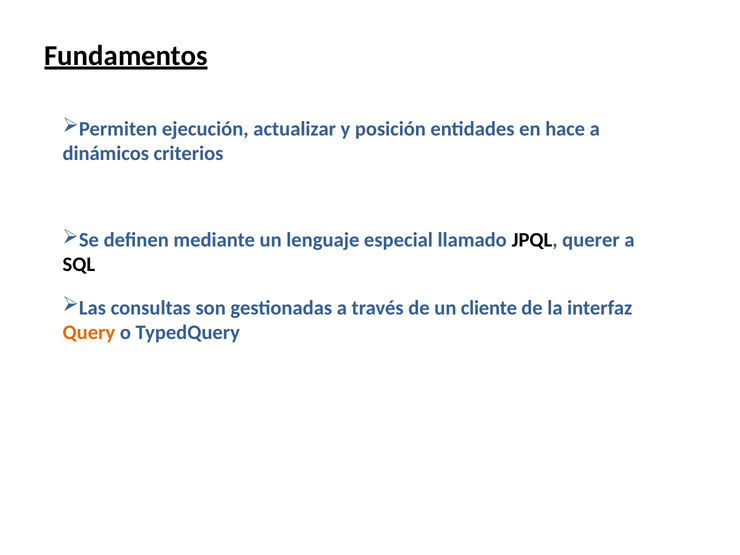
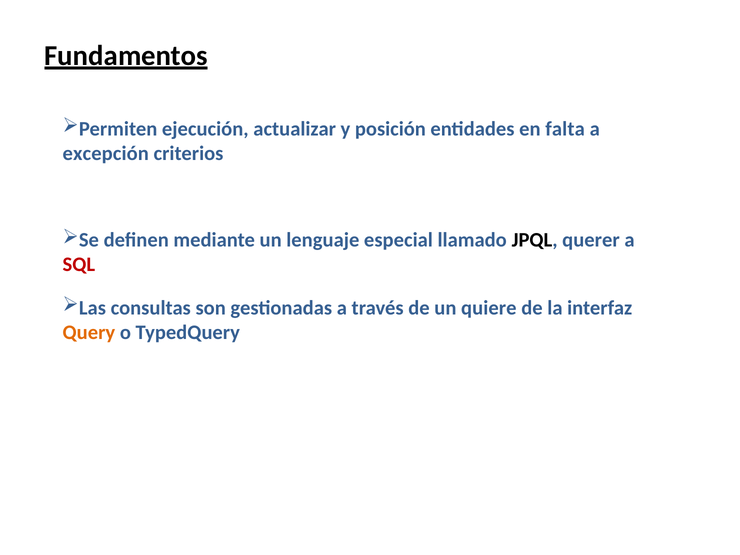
hace: hace -> falta (565, 129)
dinámicos: dinámicos -> excepción (106, 154)
SQL colour: black -> red (79, 265)
cliente: cliente -> quiere (489, 308)
